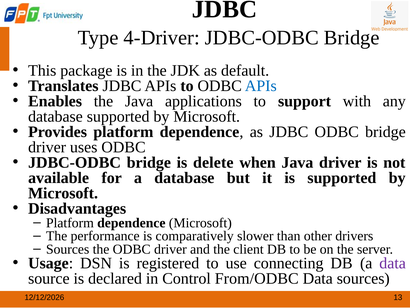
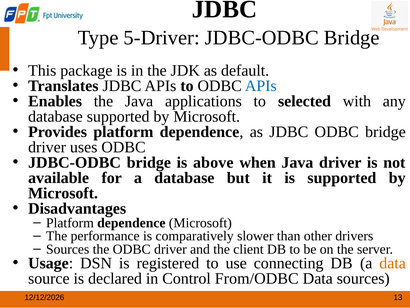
4-Driver: 4-Driver -> 5-Driver (162, 38)
support: support -> selected (305, 101)
delete: delete -> above (213, 162)
data colour: purple -> orange (393, 263)
